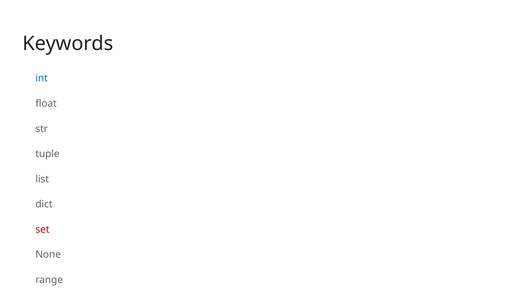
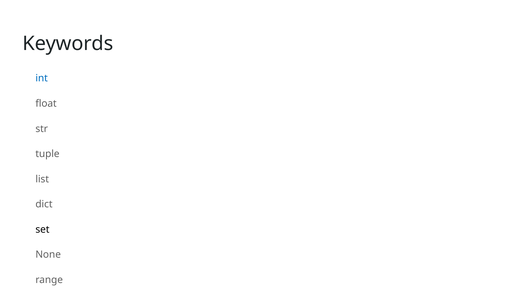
set colour: red -> black (42, 229)
